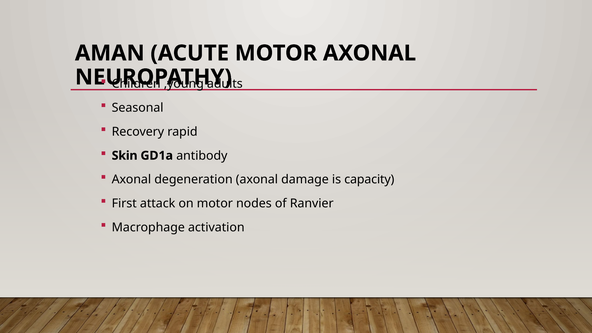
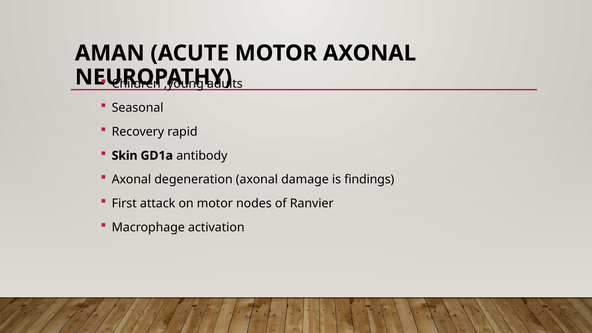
capacity: capacity -> findings (369, 180)
